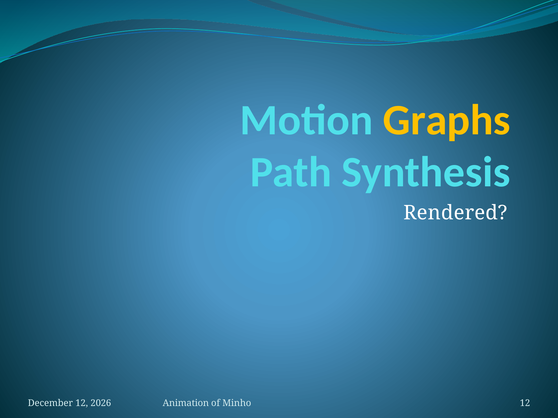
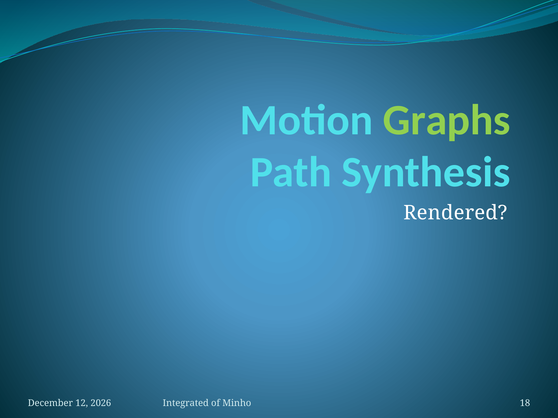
Graphs colour: yellow -> light green (447, 120)
Animation: Animation -> Integrated (186, 404)
Minho 12: 12 -> 18 (525, 404)
